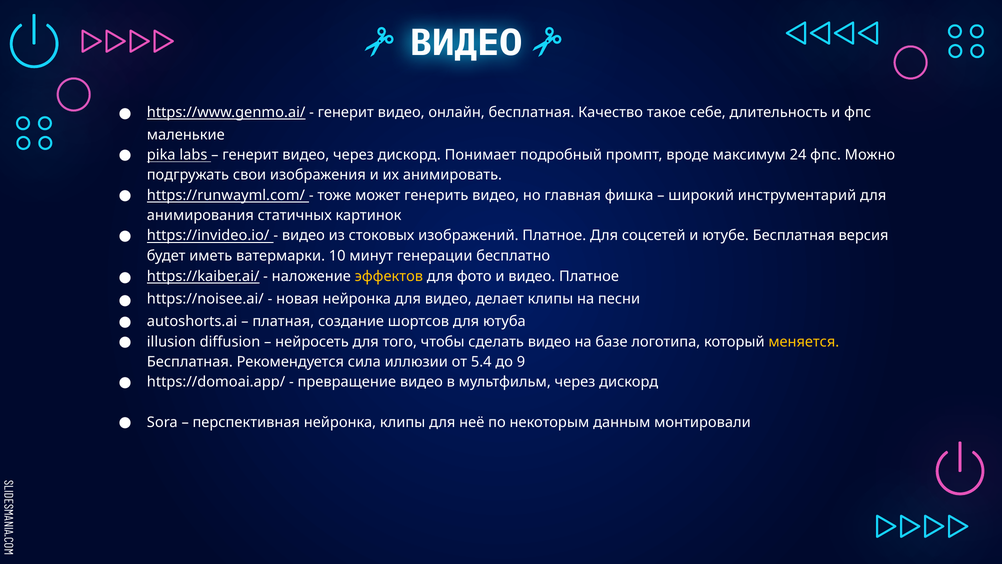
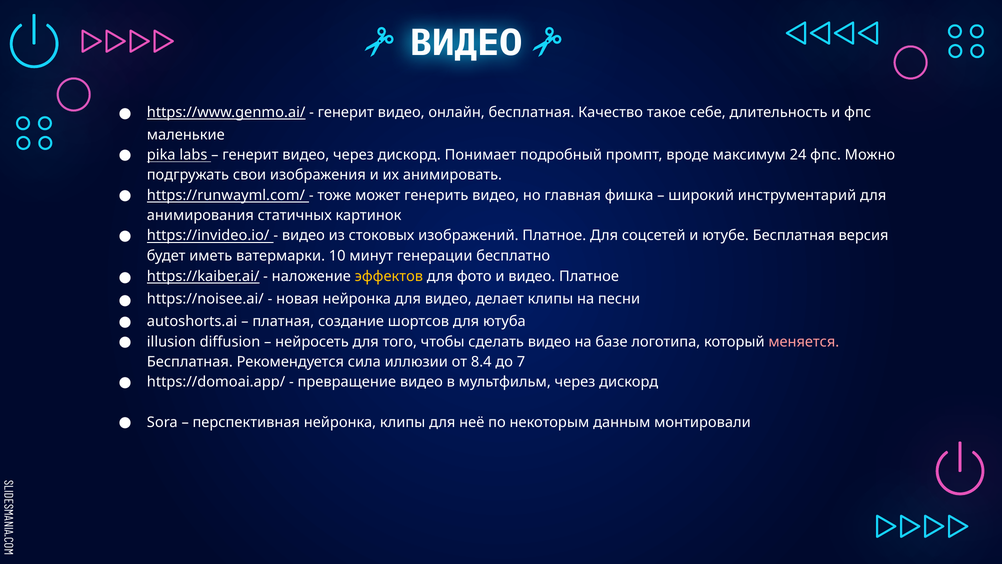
меняется colour: yellow -> pink (804, 342)
5.4: 5.4 -> 8.4 (481, 362)
9: 9 -> 7 (521, 362)
